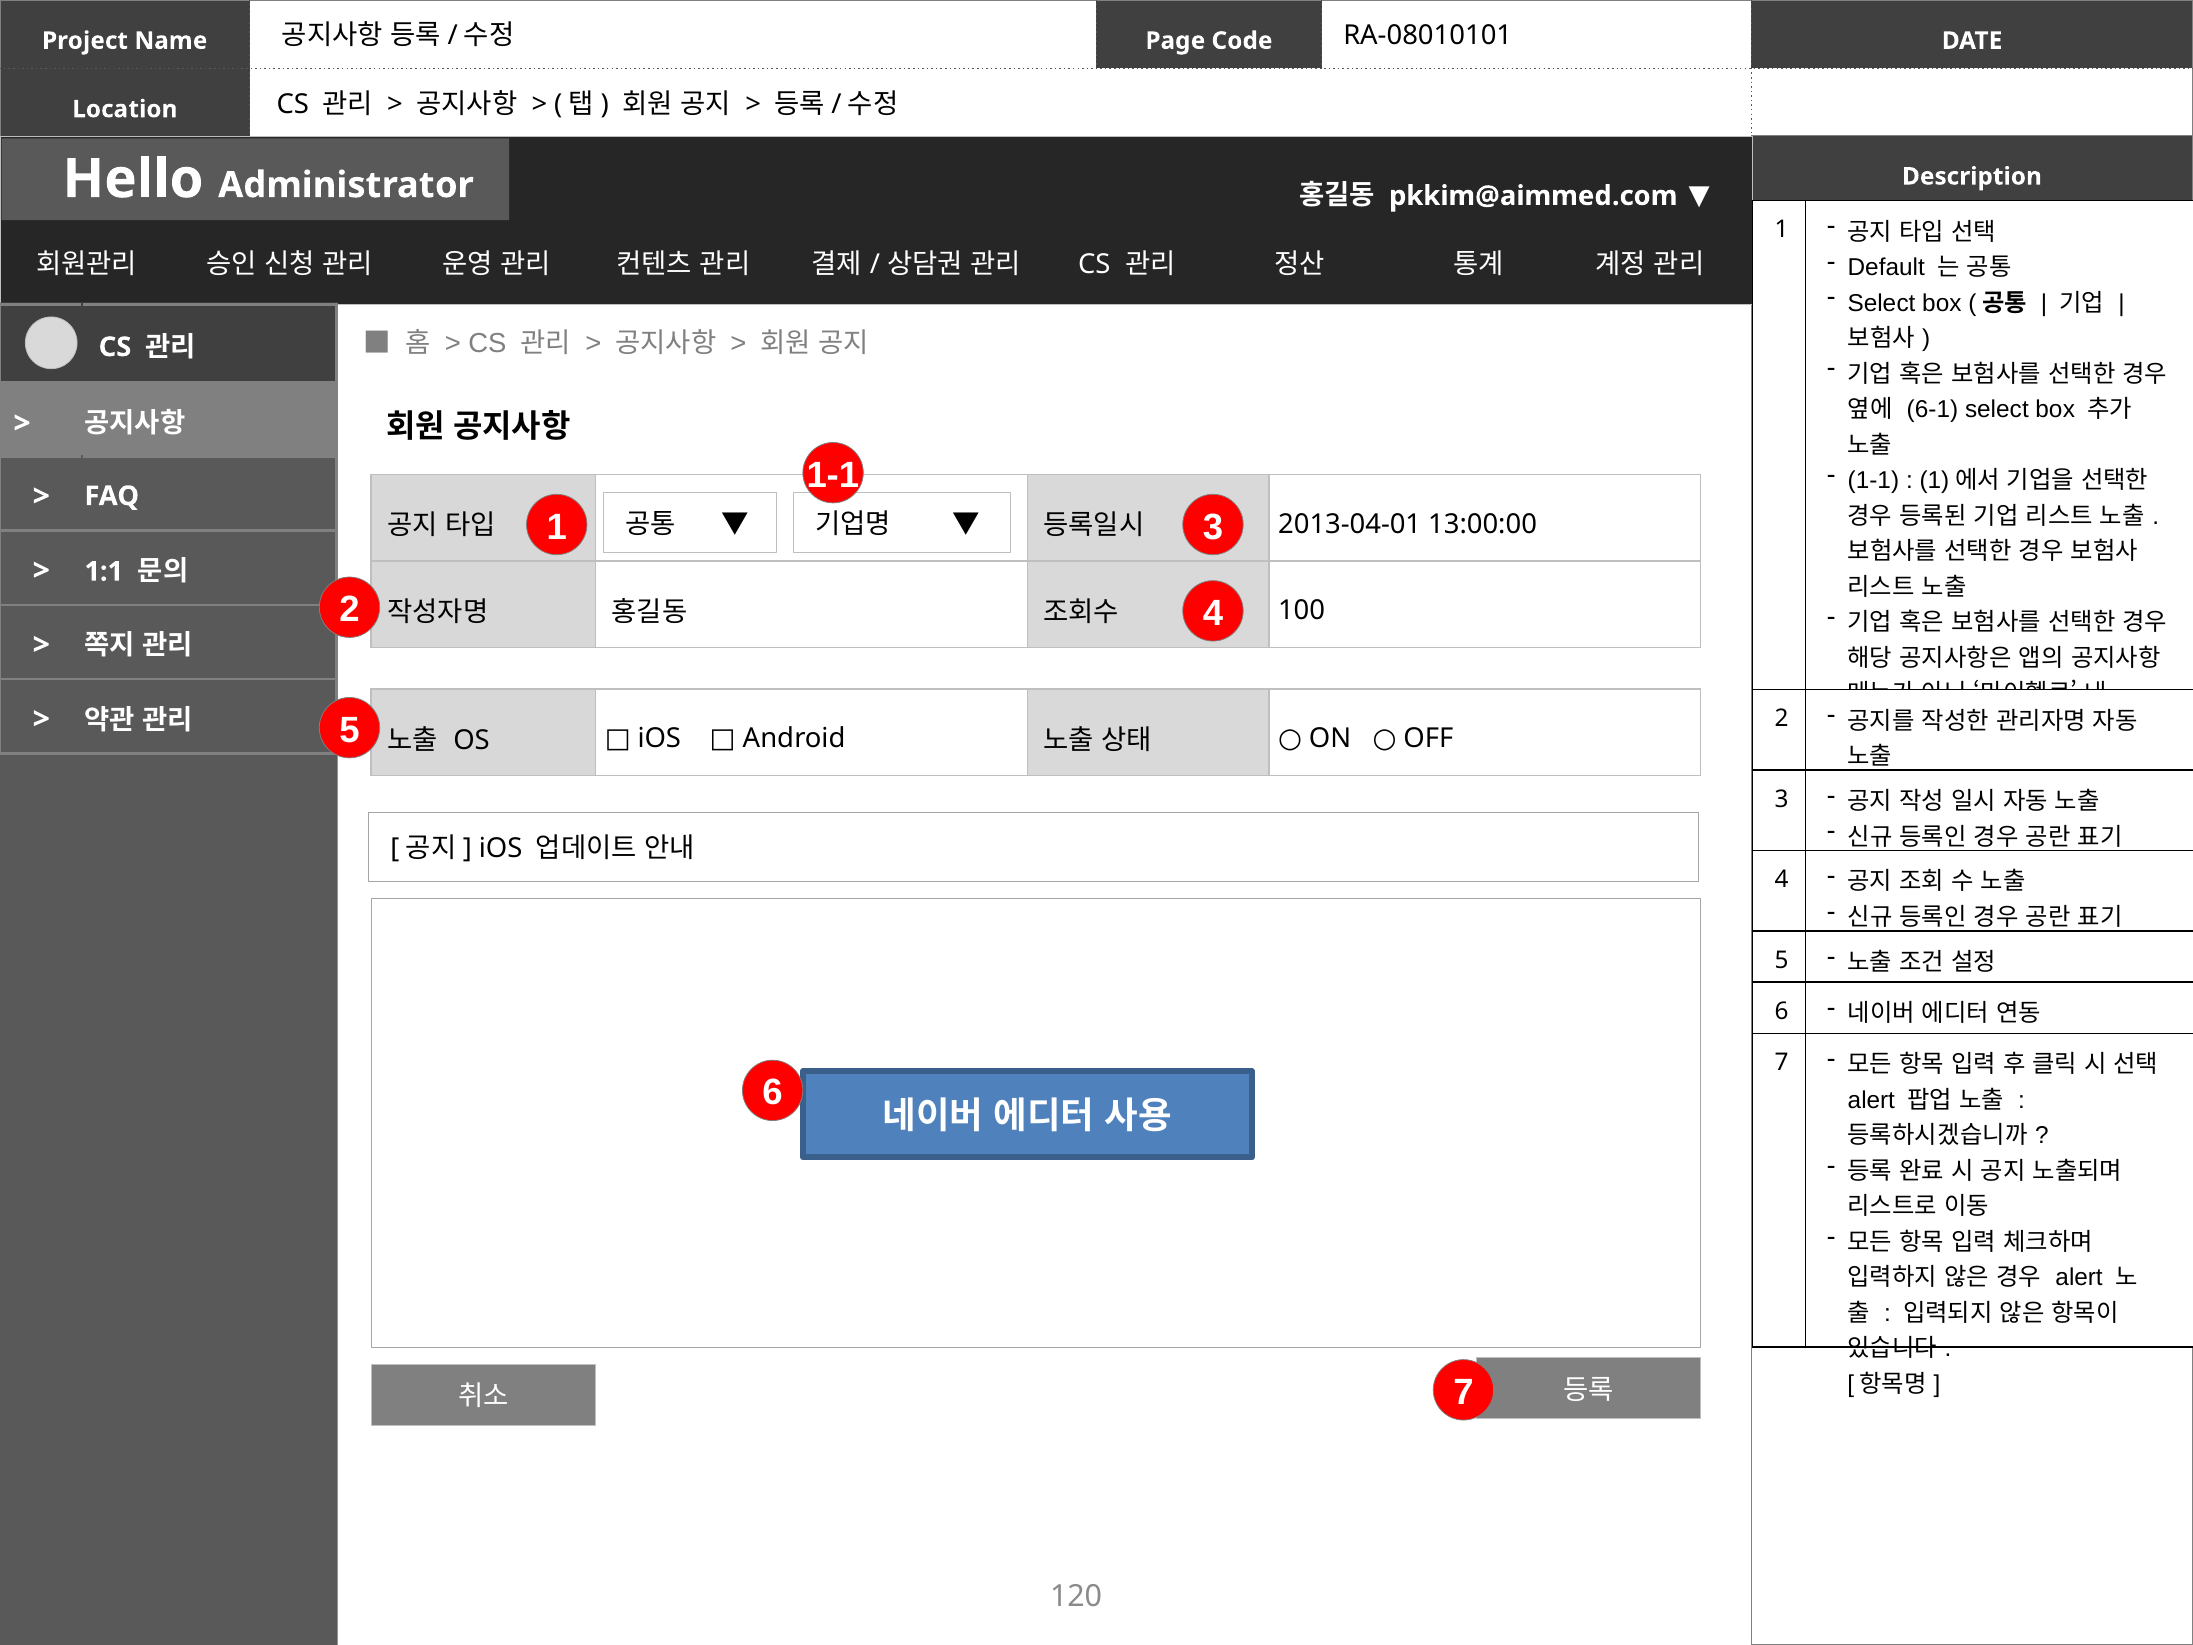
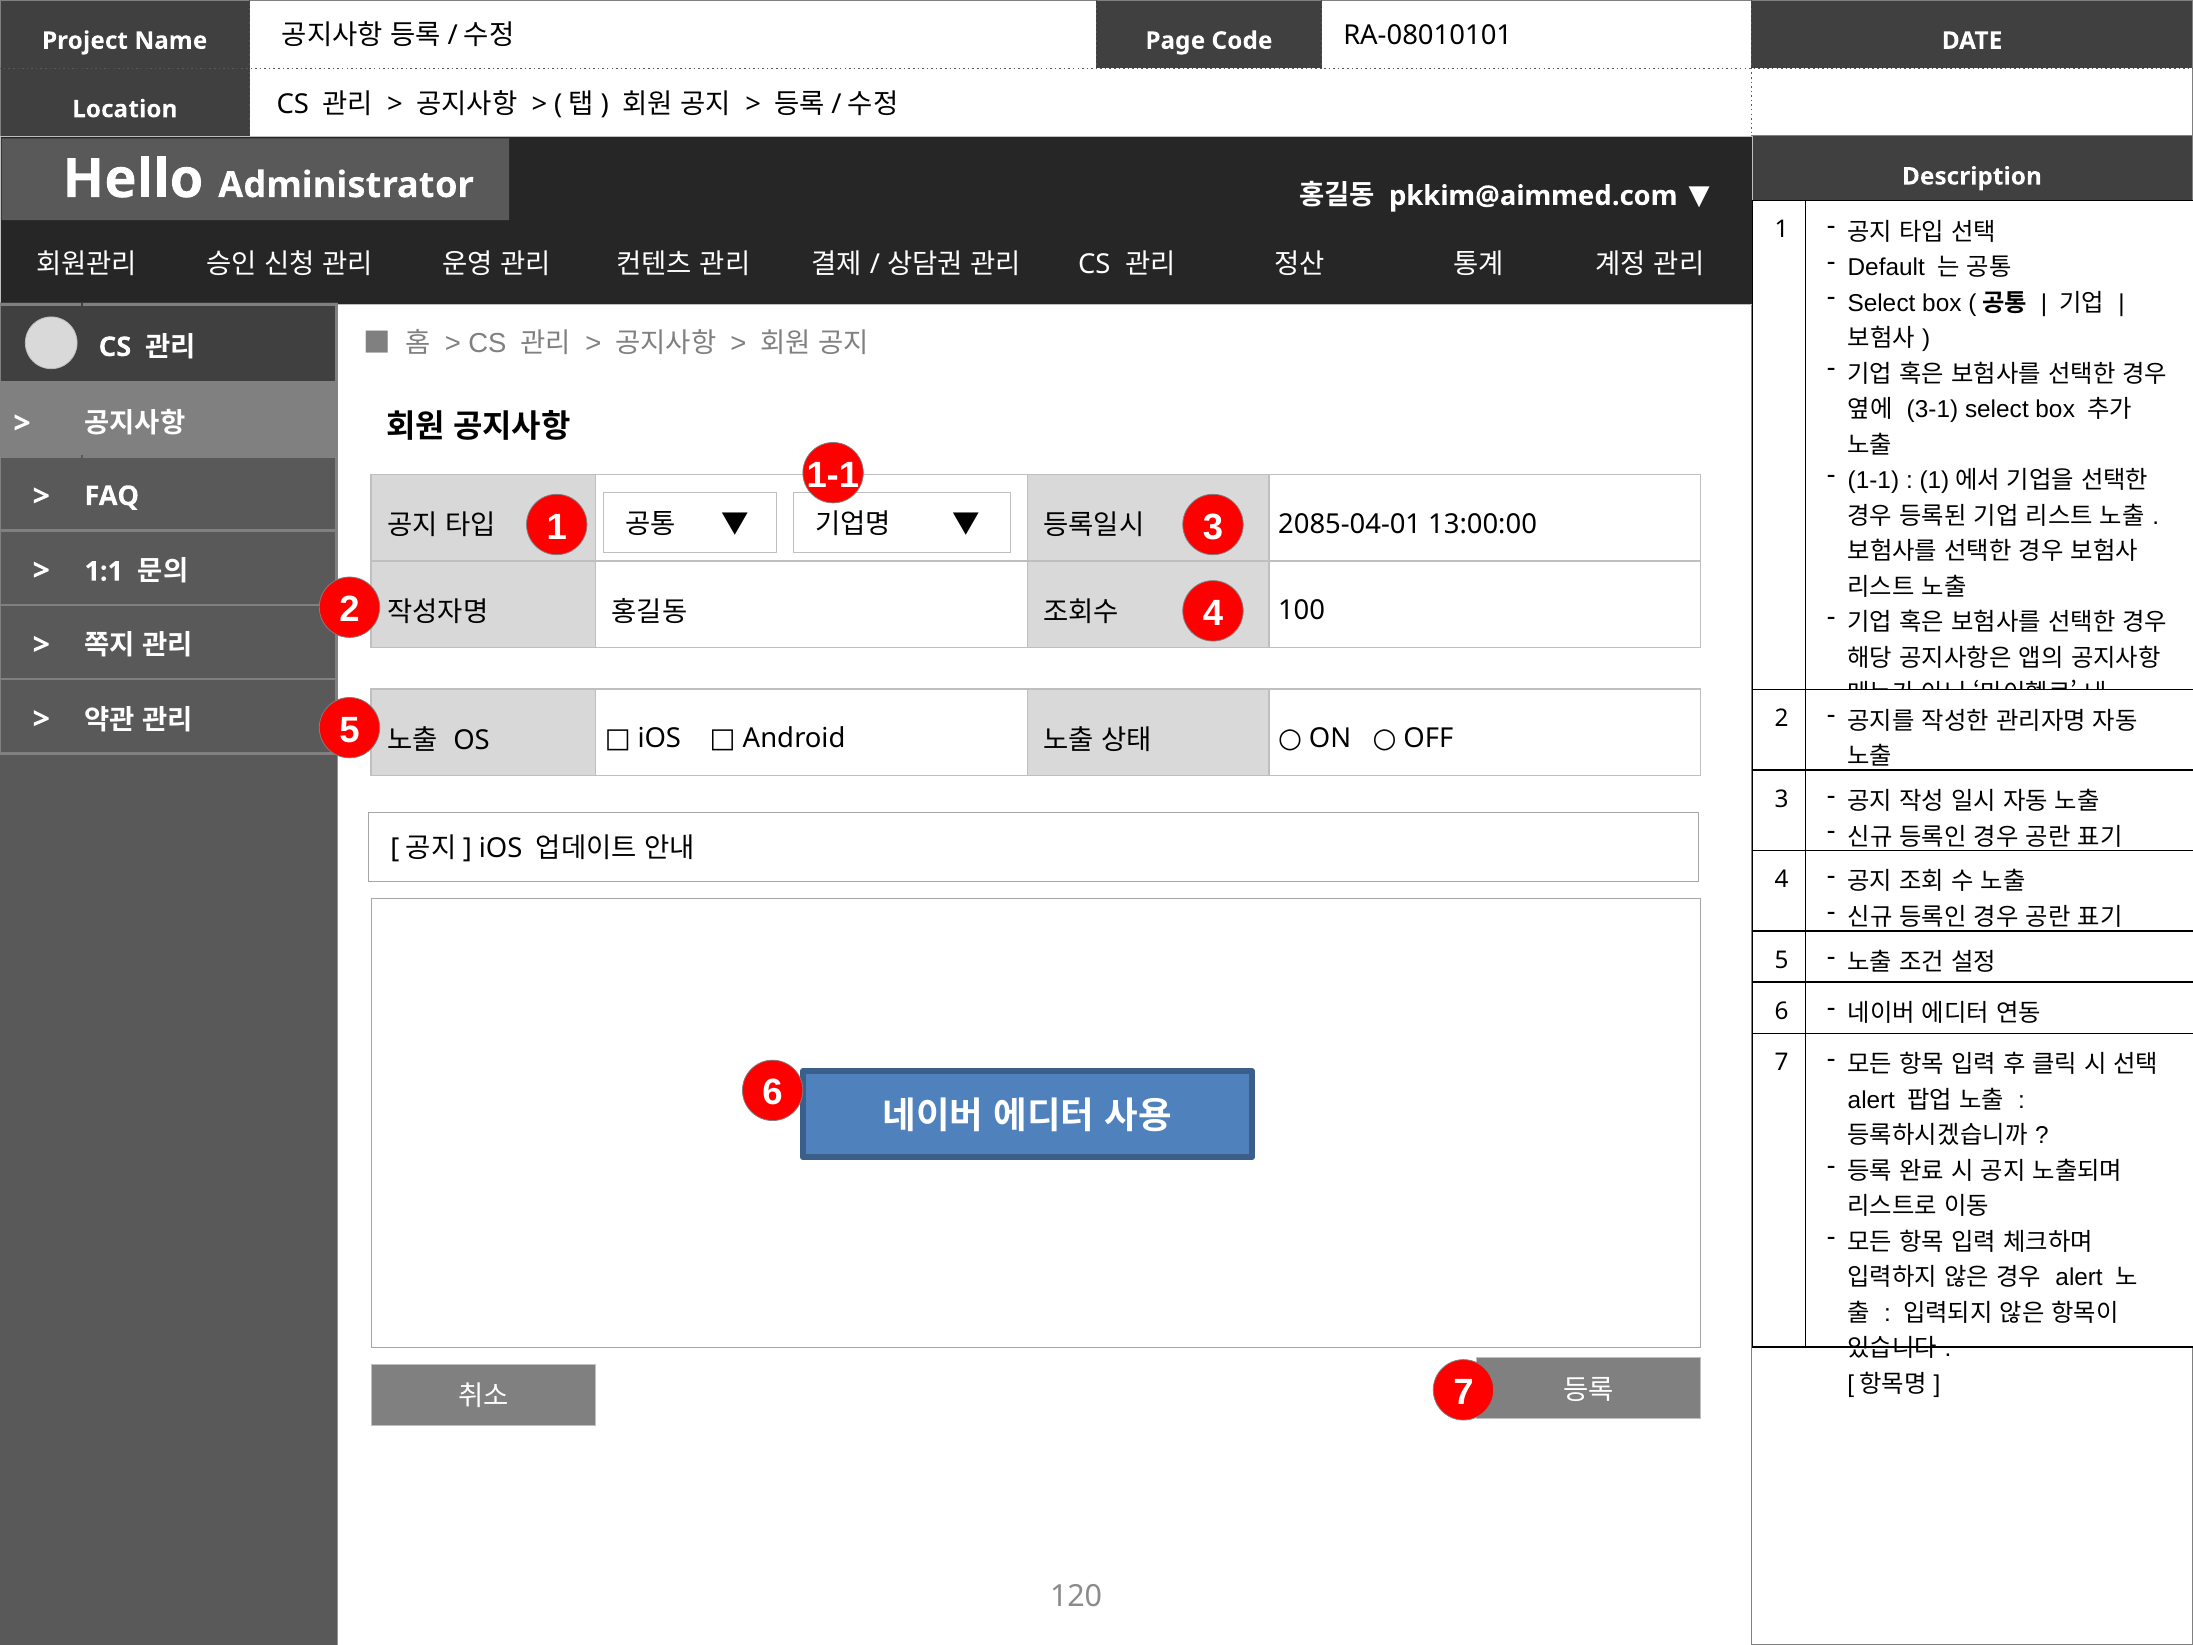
6-1: 6-1 -> 3-1 (1932, 409)
2013-04-01: 2013-04-01 -> 2085-04-01 (1350, 524)
